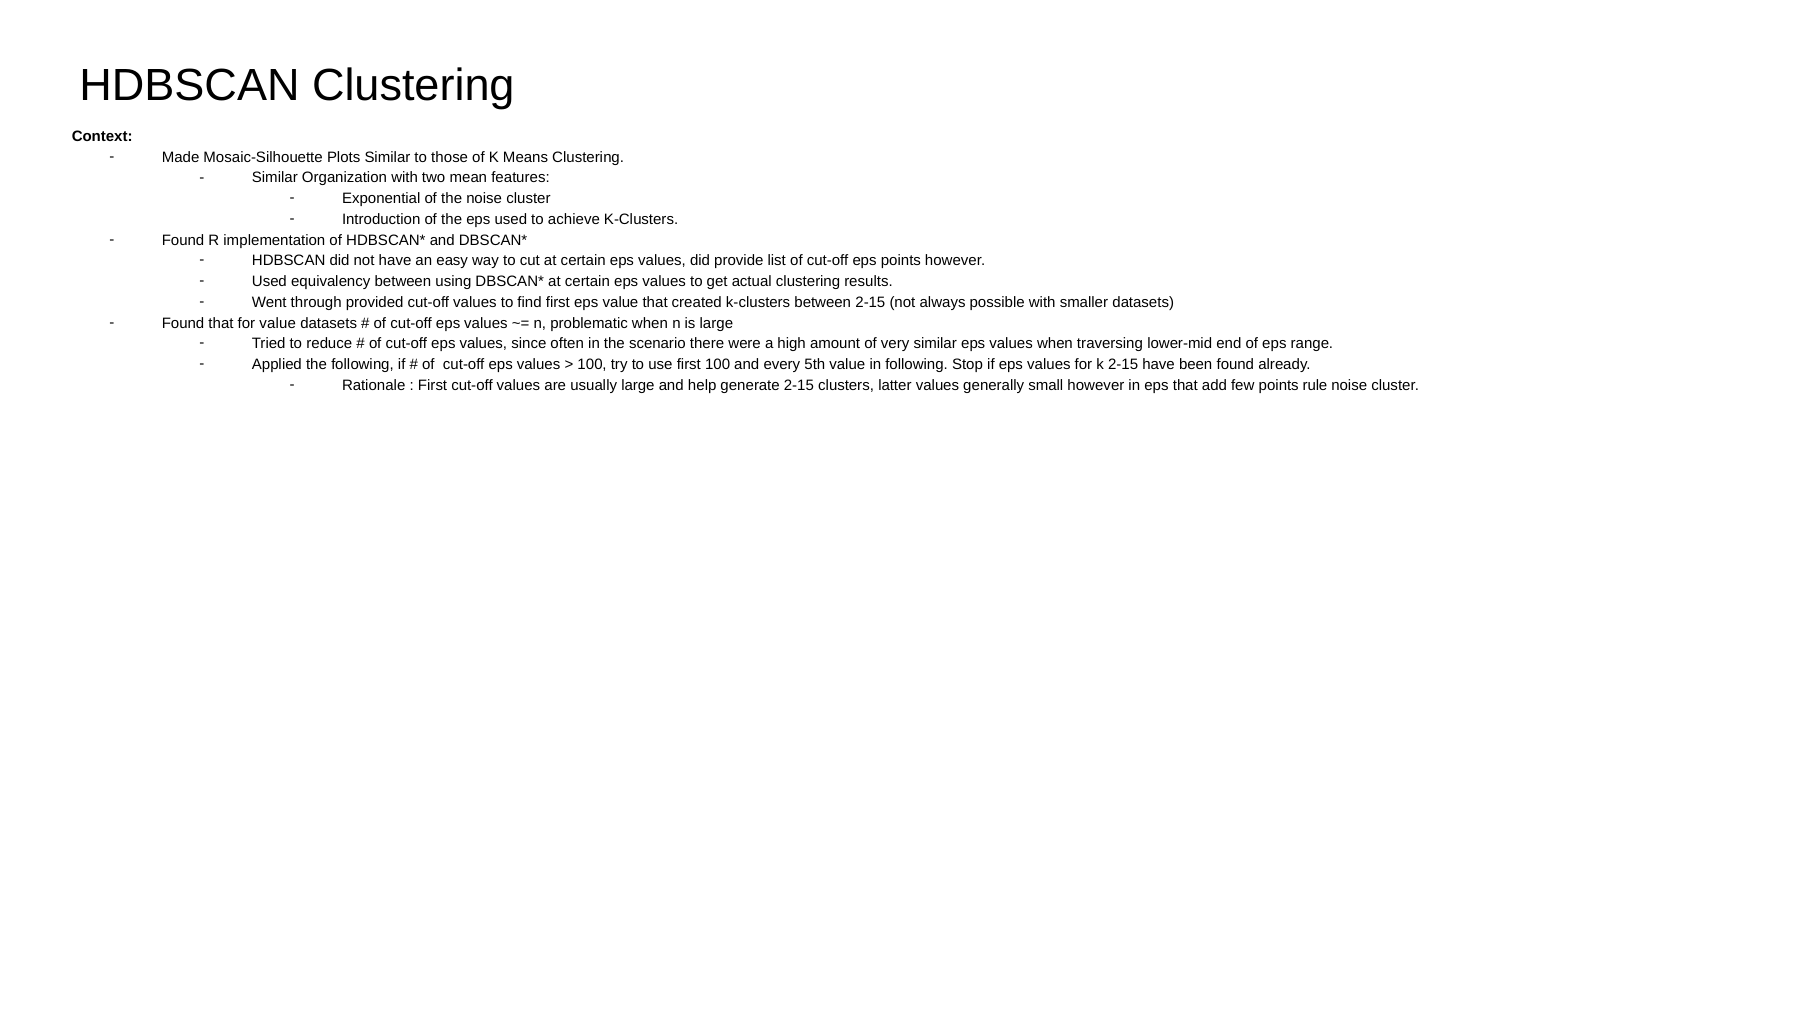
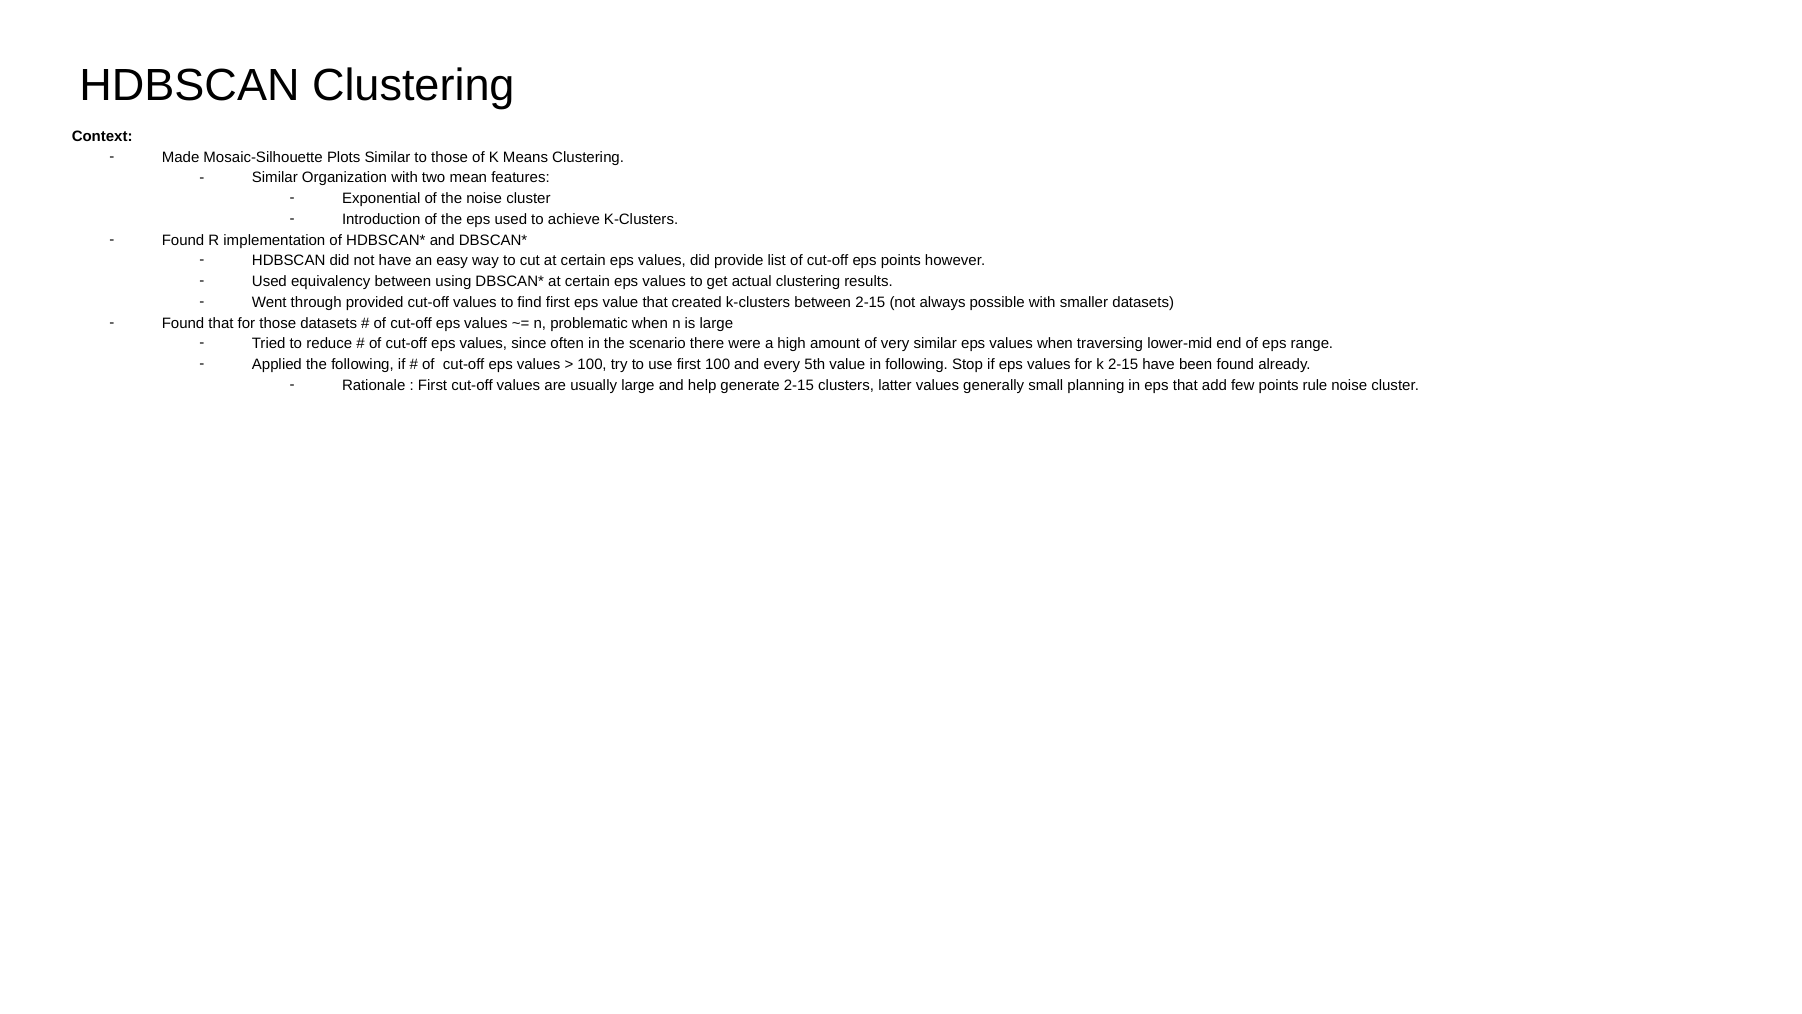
for value: value -> those (278, 323)
small however: however -> planning (1096, 385)
